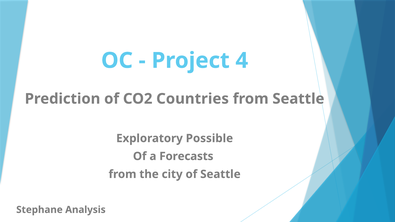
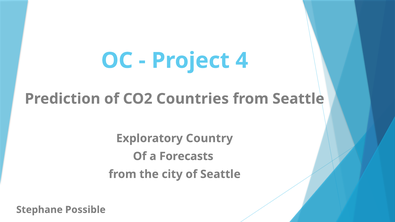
Possible: Possible -> Country (209, 138)
Analysis: Analysis -> Possible (85, 210)
